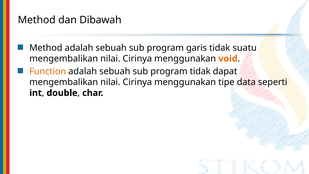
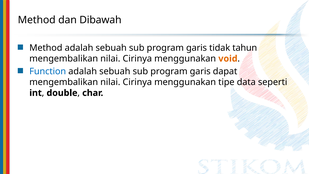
suatu: suatu -> tahun (245, 48)
Function colour: orange -> blue (48, 71)
tidak: tidak -> garis (200, 71)
